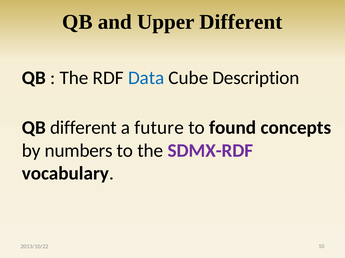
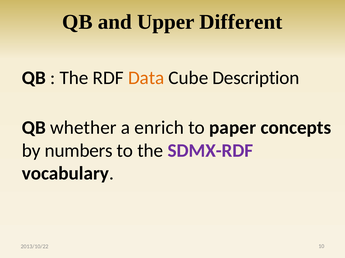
Data colour: blue -> orange (146, 78)
QB different: different -> whether (83, 128)
future: future -> enrich (159, 128)
found: found -> paper (233, 128)
